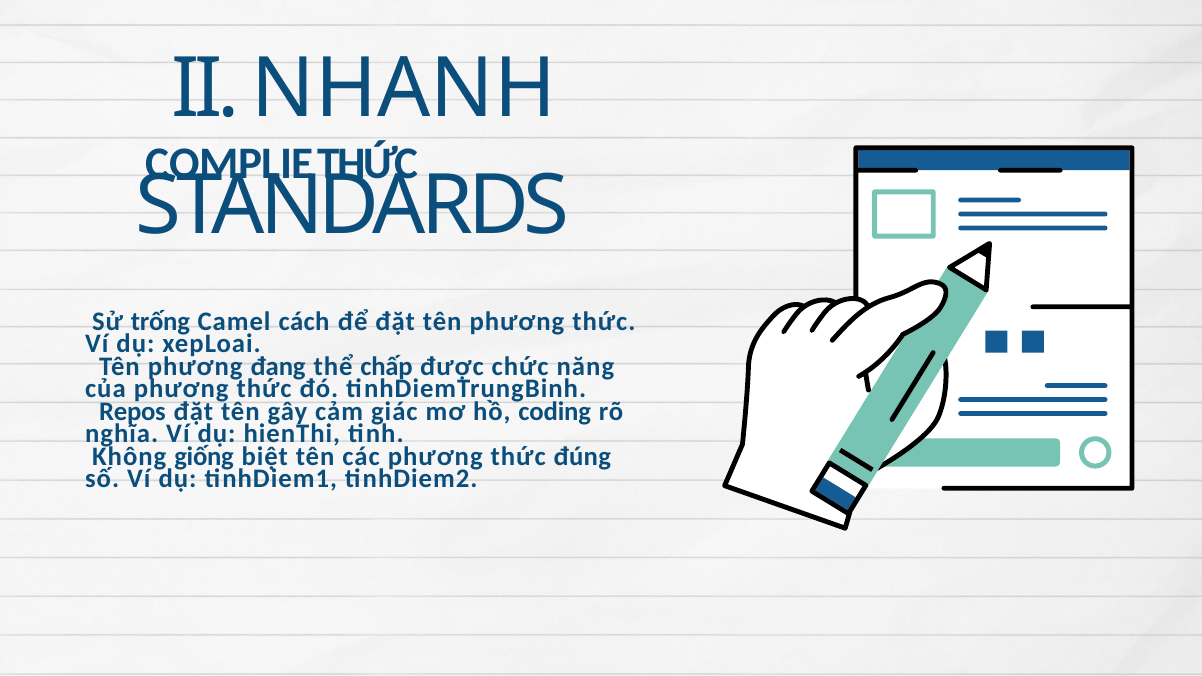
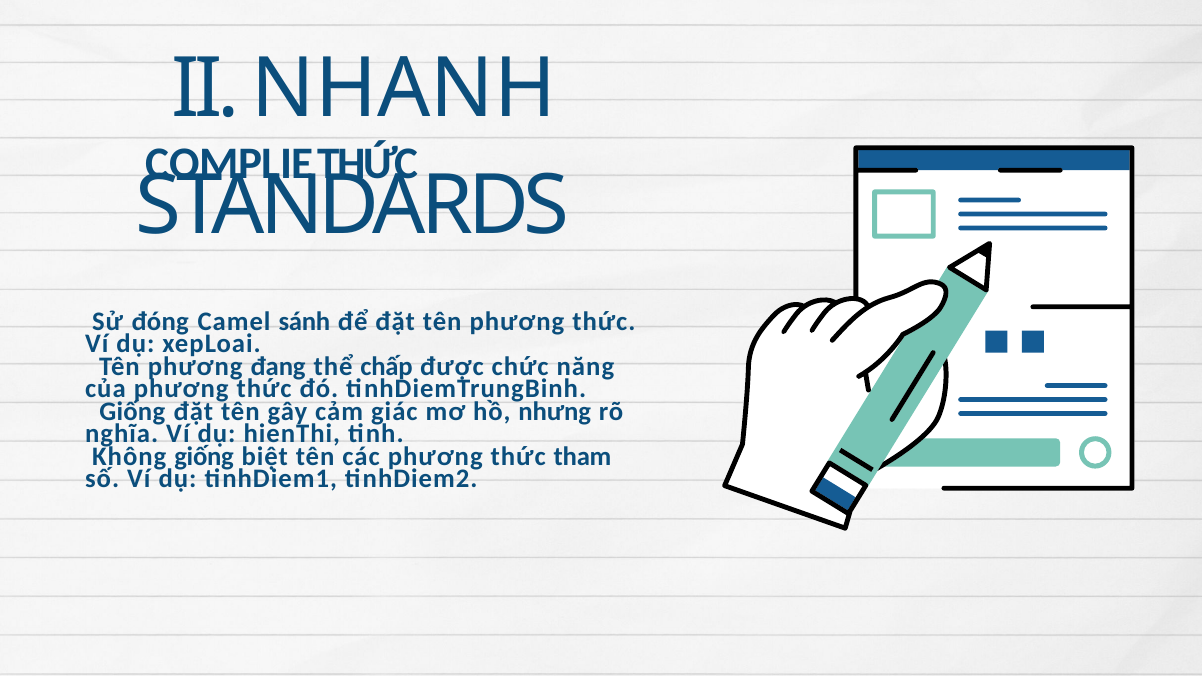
trống: trống -> đóng (160, 321)
cách: cách -> sánh (304, 321)
Repos: Repos -> Giống (132, 412)
coding: coding -> nhưng (555, 412)
đúng: đúng -> tham (583, 457)
